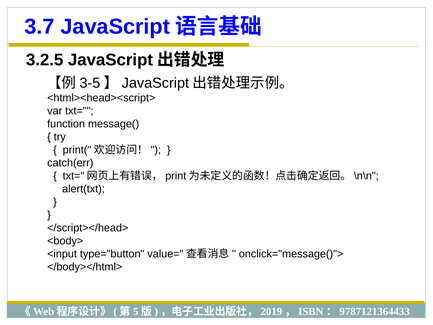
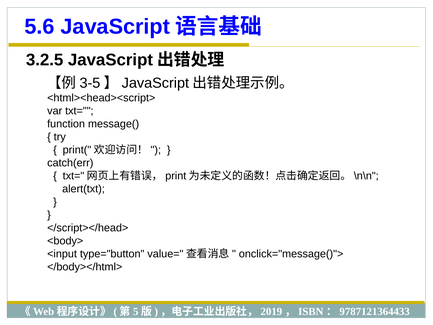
3.7: 3.7 -> 5.6 (40, 27)
